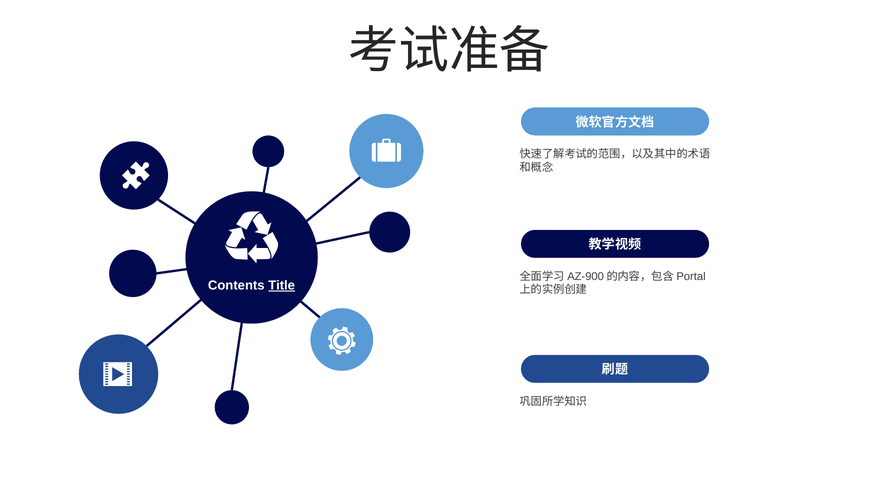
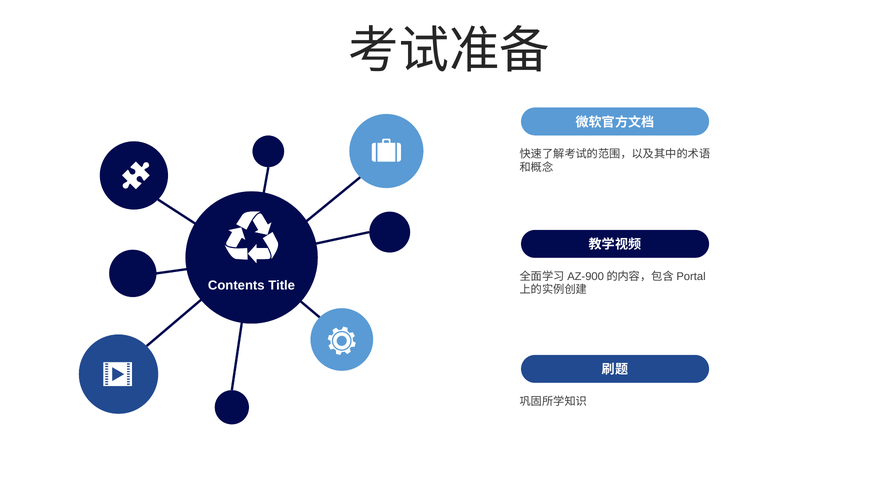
Title underline: present -> none (282, 285)
